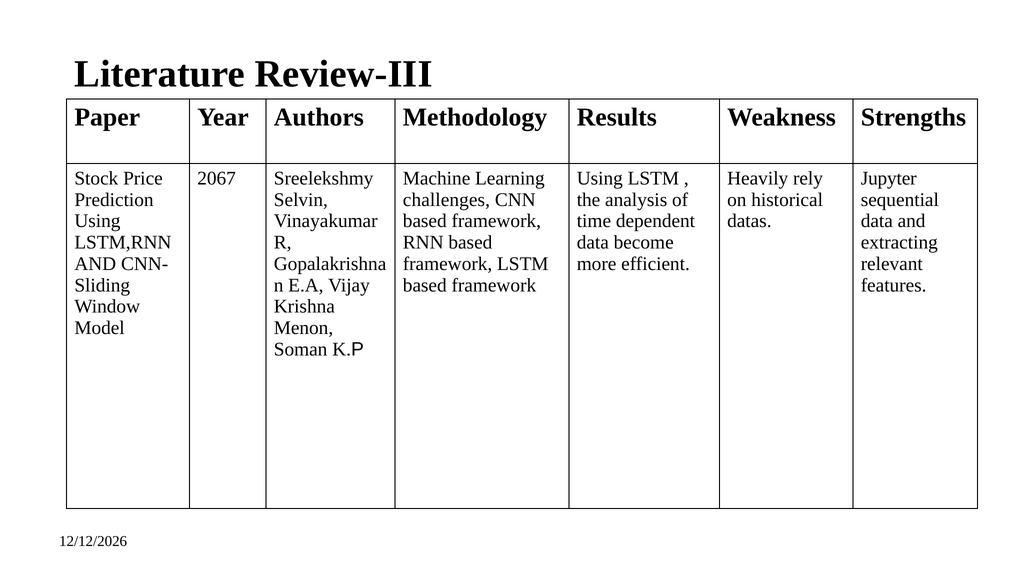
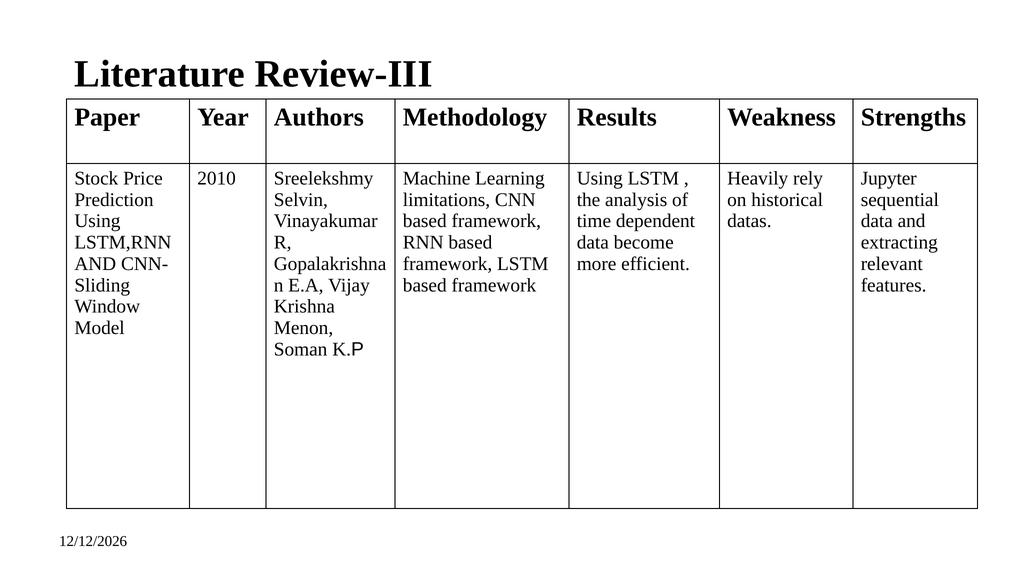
2067: 2067 -> 2010 (217, 178)
challenges: challenges -> limitations (446, 200)
